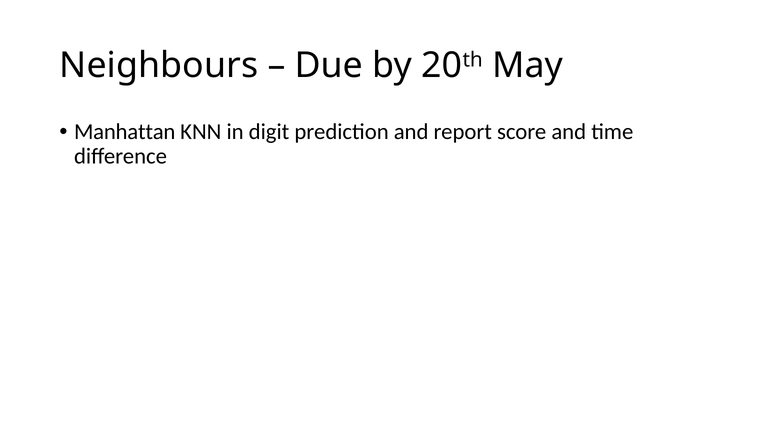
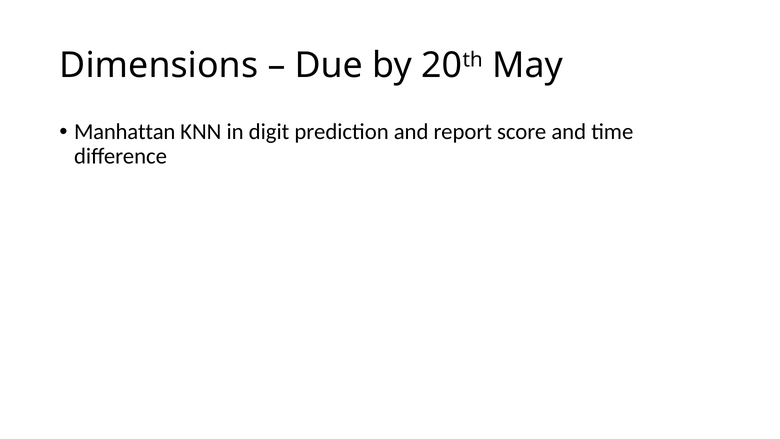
Neighbours: Neighbours -> Dimensions (159, 66)
